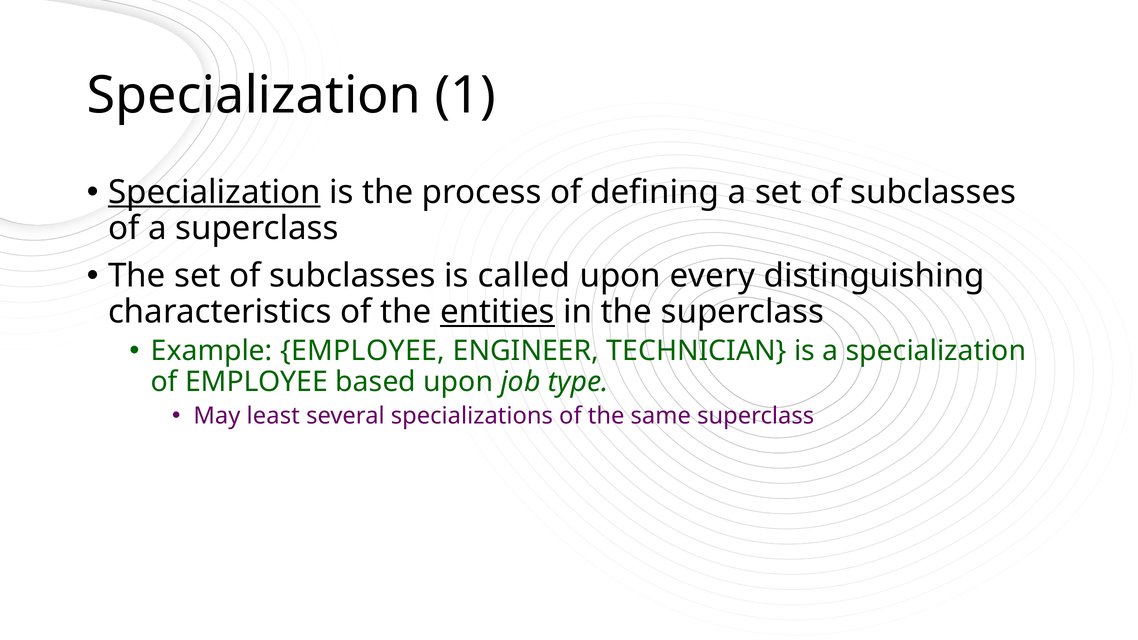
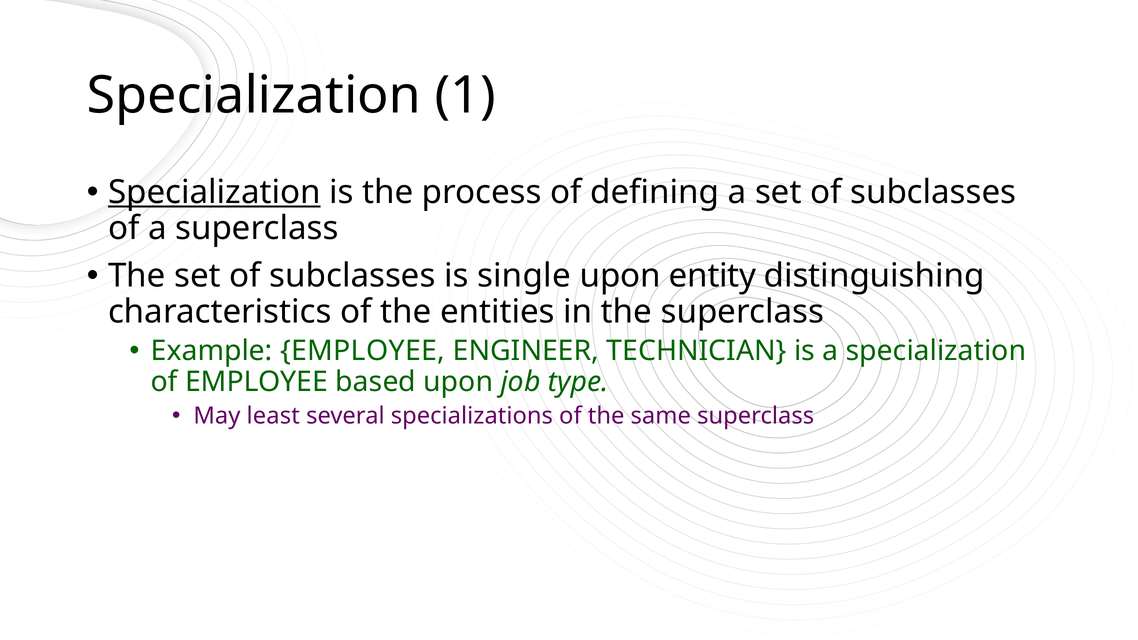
called: called -> single (524, 276)
every: every -> entity (713, 276)
entities underline: present -> none (497, 312)
